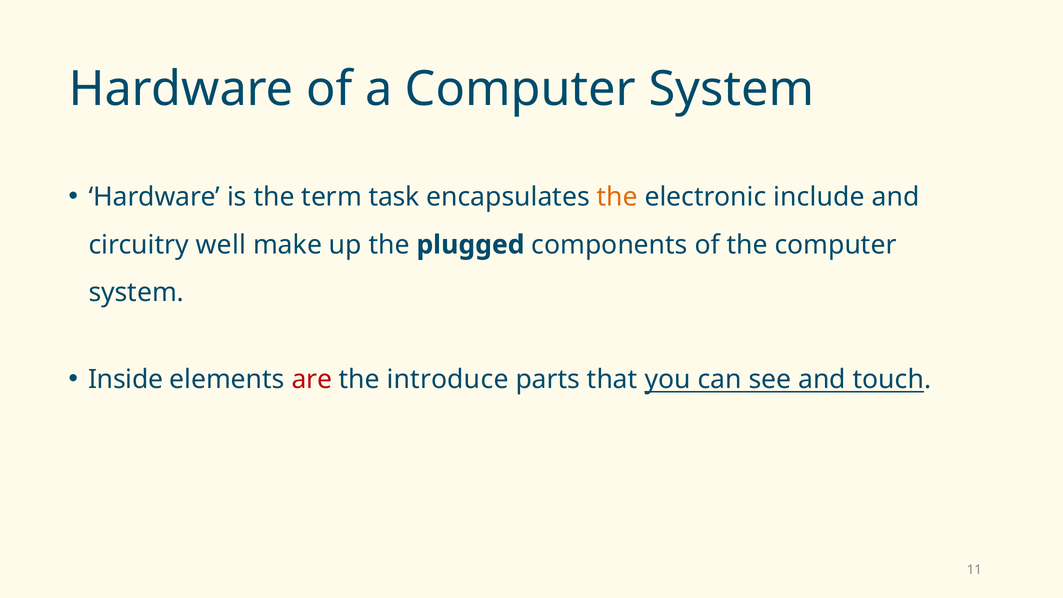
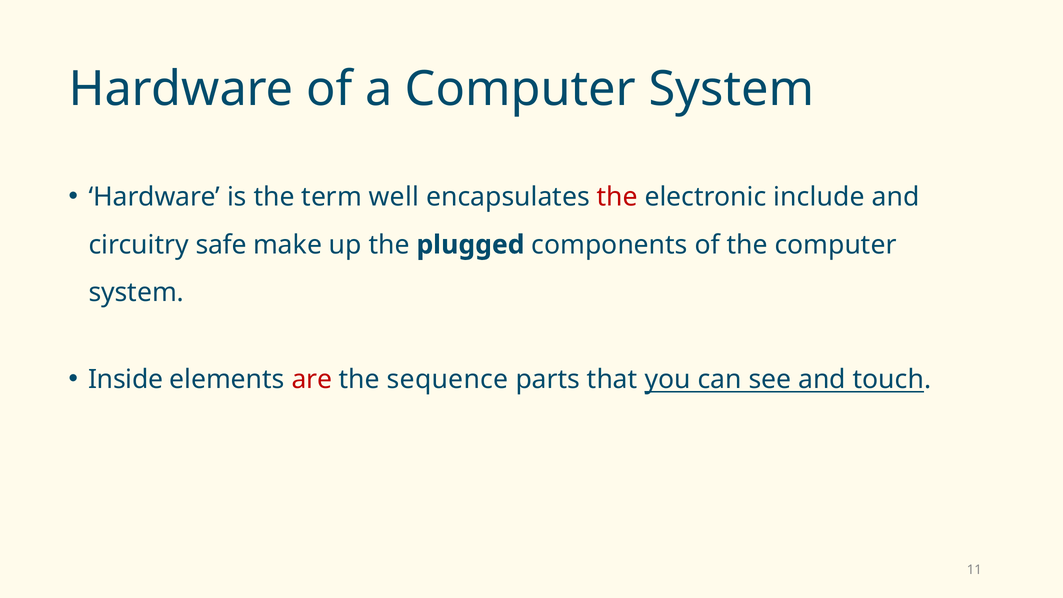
task: task -> well (394, 197)
the colour: orange -> red (617, 197)
well: well -> safe (221, 245)
introduce: introduce -> sequence (448, 380)
